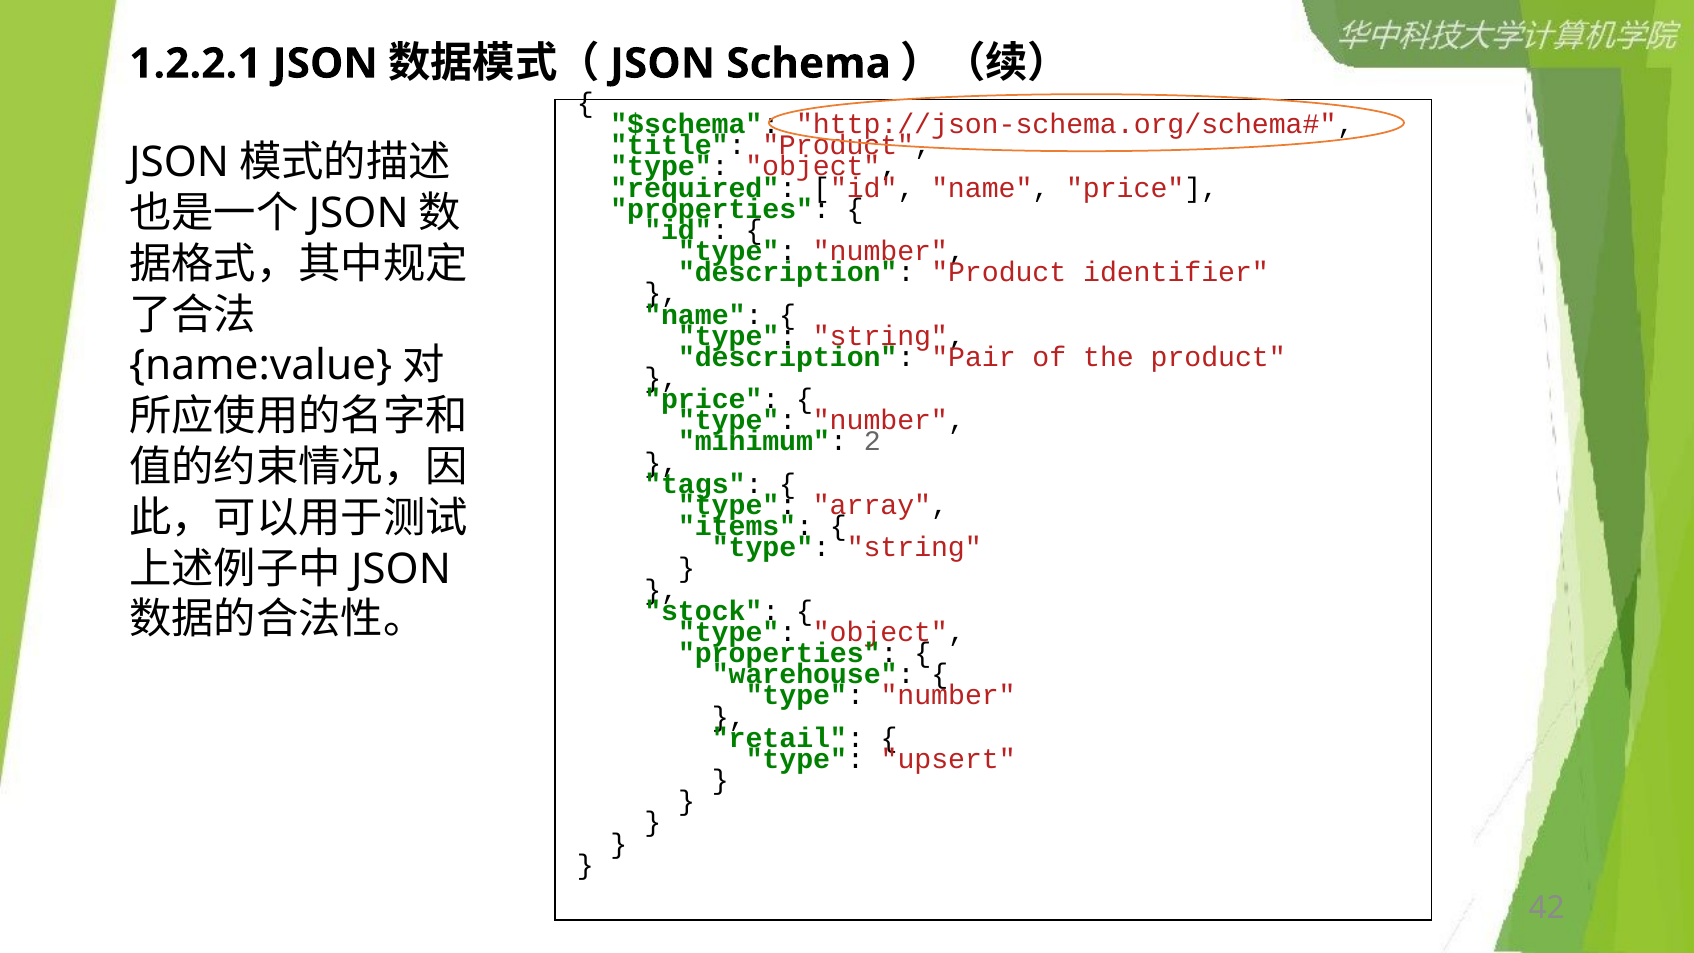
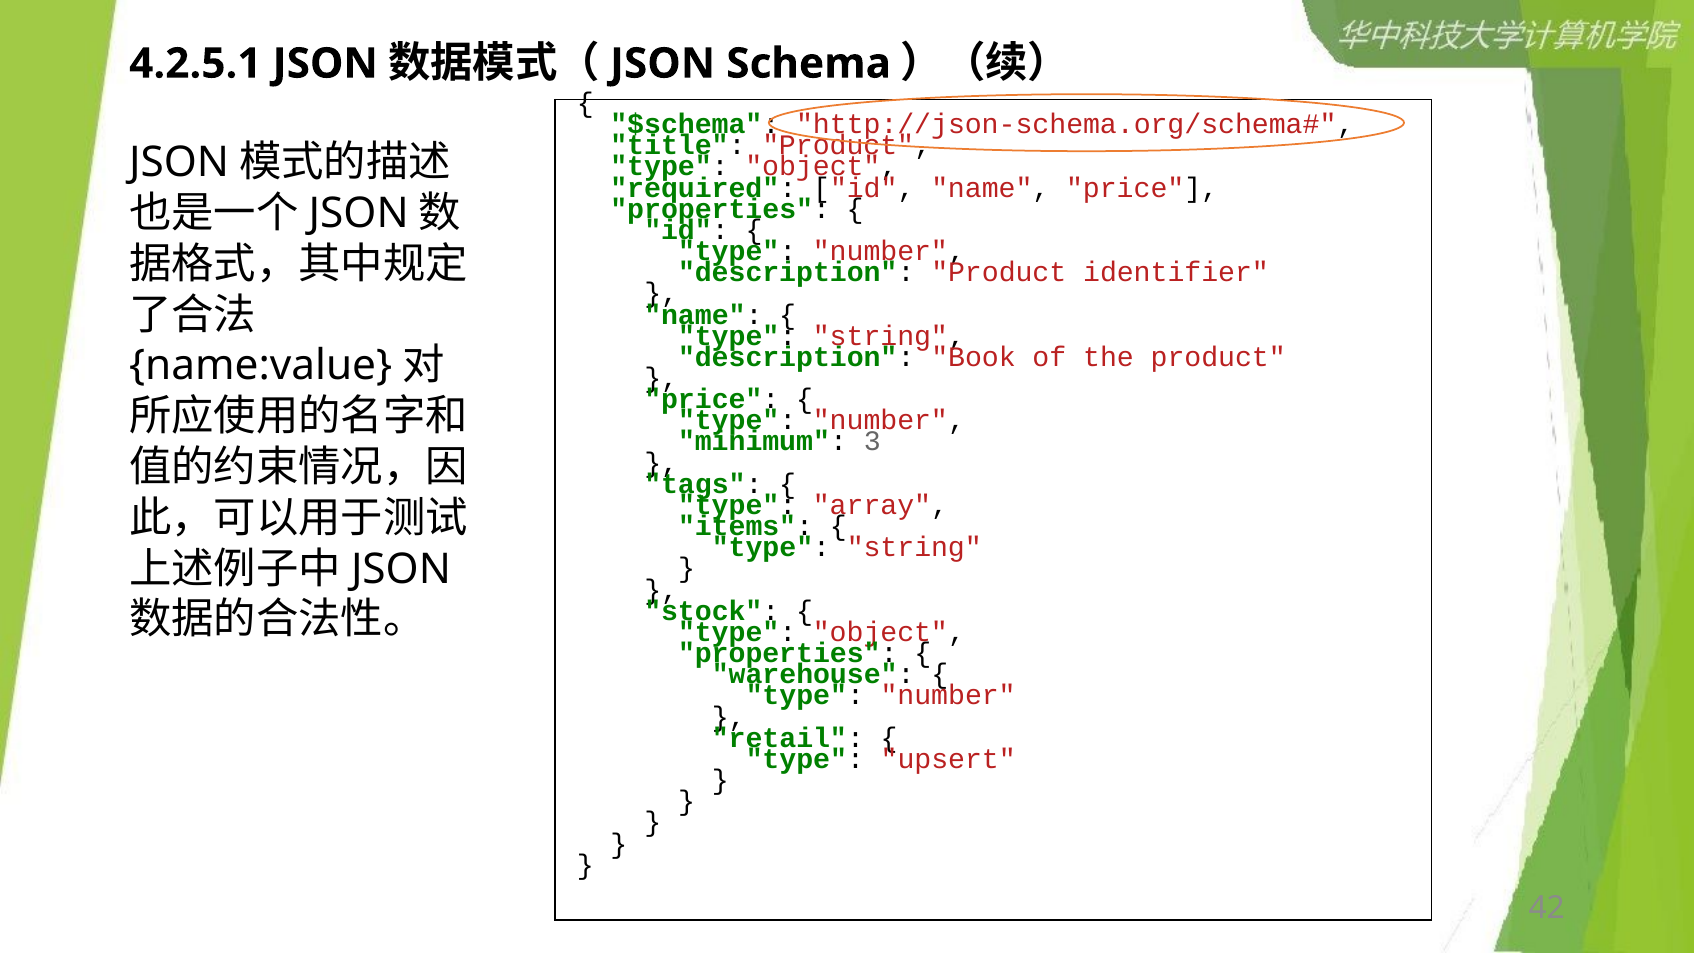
1.2.2.1: 1.2.2.1 -> 4.2.5.1 (195, 64)
Pair: Pair -> Book (974, 357)
2: 2 -> 3 (872, 442)
